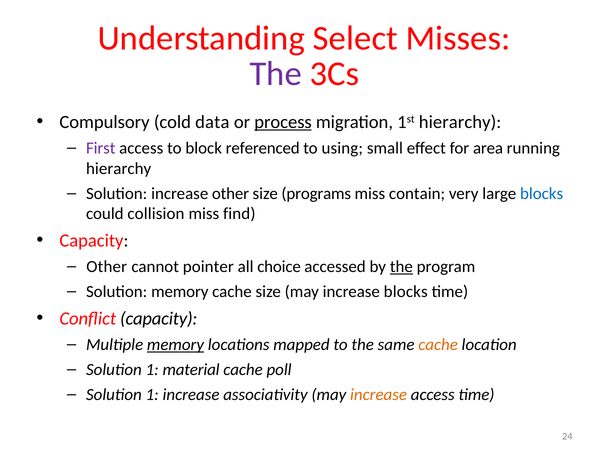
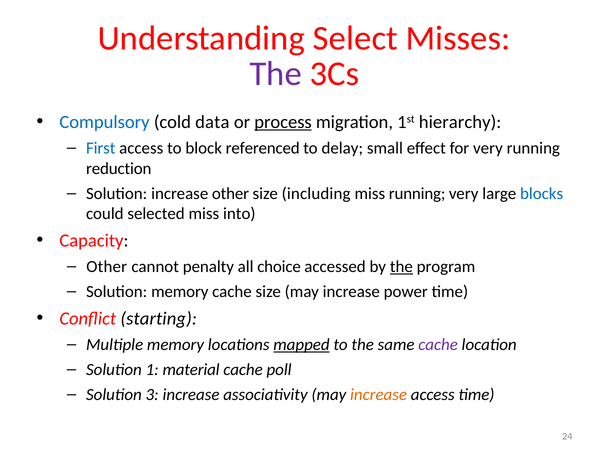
Compulsory colour: black -> blue (105, 122)
First colour: purple -> blue (101, 148)
using: using -> delay (342, 148)
for area: area -> very (488, 148)
hierarchy: hierarchy -> reduction (119, 168)
programs: programs -> including (316, 193)
miss contain: contain -> running (417, 193)
collision: collision -> selected (156, 214)
find: find -> into (239, 214)
pointer: pointer -> penalty (208, 266)
increase blocks: blocks -> power (406, 292)
Conflict capacity: capacity -> starting (159, 318)
memory underline: present -> none (175, 344)
mapped underline: none -> present (301, 344)
cache colour: orange -> purple (438, 344)
1: 1 -> 3 (152, 394)
